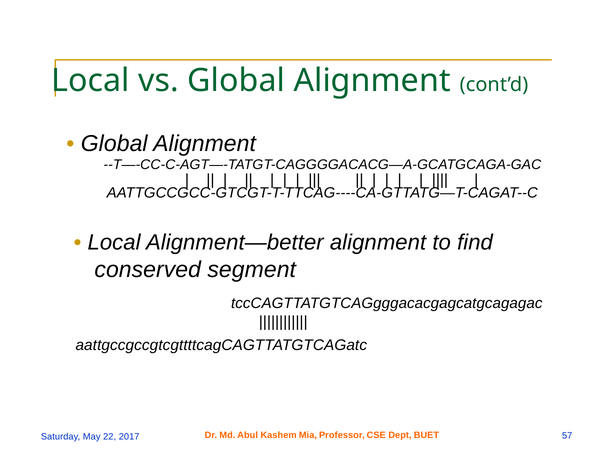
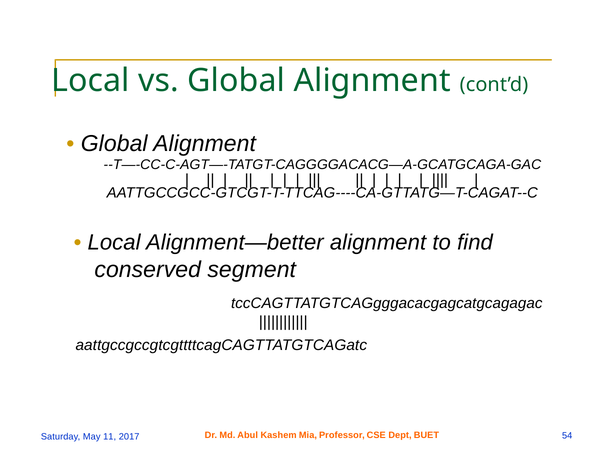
22: 22 -> 11 (110, 437)
57: 57 -> 54 (567, 436)
